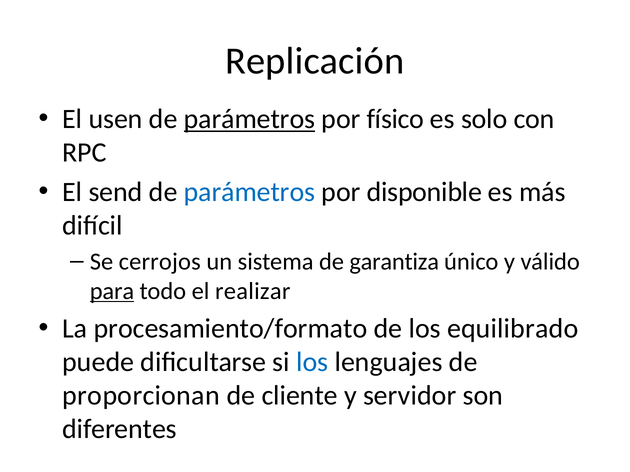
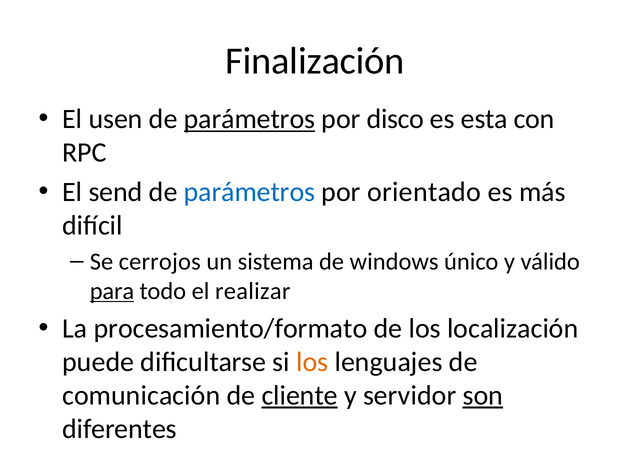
Replicación: Replicación -> Finalización (315, 61)
físico: físico -> disco (395, 119)
solo: solo -> esta (484, 119)
disponible: disponible -> orientado (424, 192)
garantiza: garantiza -> windows (394, 262)
equilibrado: equilibrado -> localización (513, 329)
los colour: blue -> orange (312, 362)
proporcionan: proporcionan -> comunicación (141, 396)
cliente underline: none -> present (300, 396)
son underline: none -> present (483, 396)
